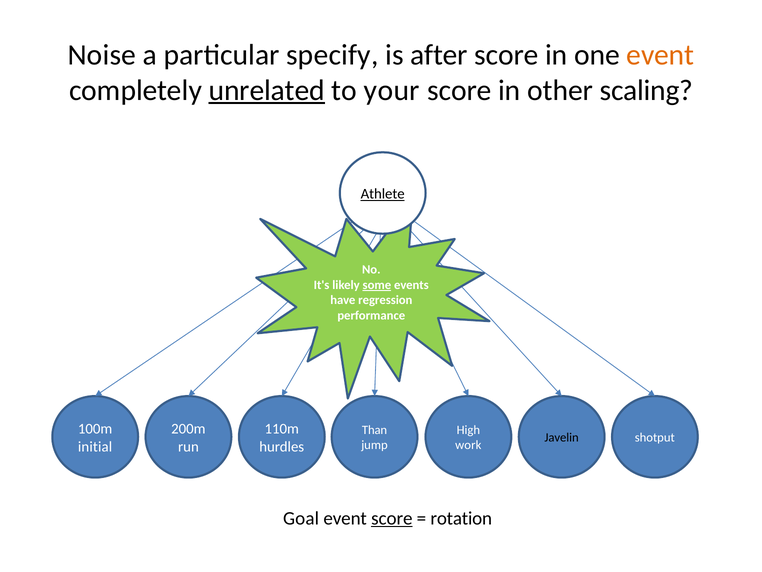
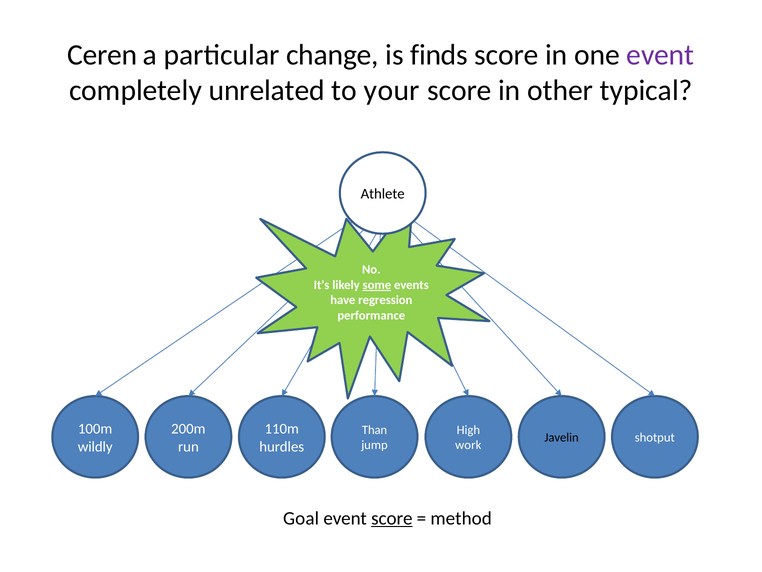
Noise: Noise -> Ceren (102, 55)
specify: specify -> change (333, 55)
after: after -> finds (439, 55)
event colour: orange -> purple (660, 55)
unrelated underline: present -> none (267, 90)
scaling: scaling -> typical (646, 90)
Athlete underline: present -> none (383, 194)
initial: initial -> wildly (95, 446)
rotation: rotation -> method (461, 518)
